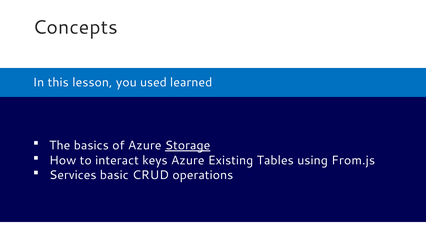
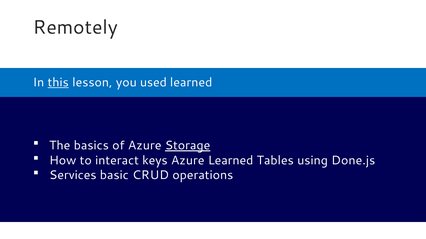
Concepts: Concepts -> Remotely (75, 28)
this underline: none -> present (58, 83)
Azure Existing: Existing -> Learned (231, 161)
From.js: From.js -> Done.js (353, 161)
